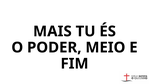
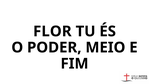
MAIS: MAIS -> FLOR (52, 31)
